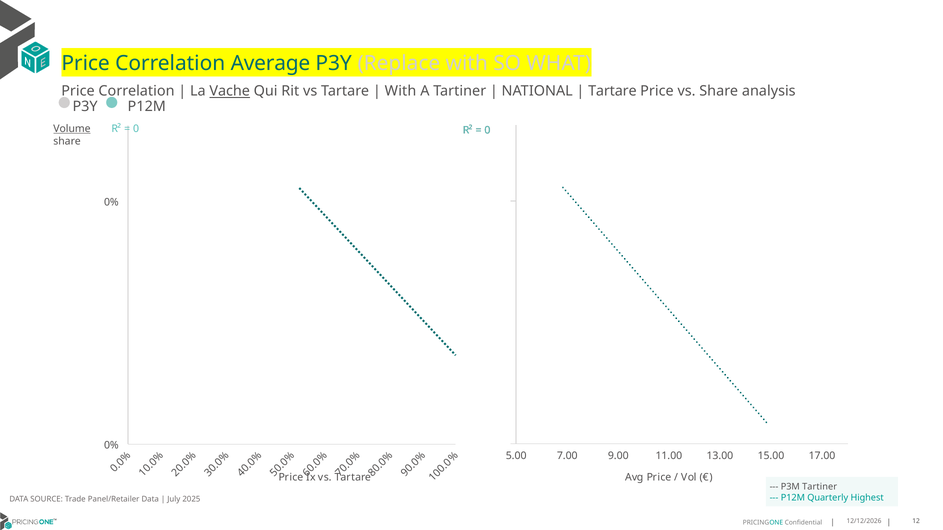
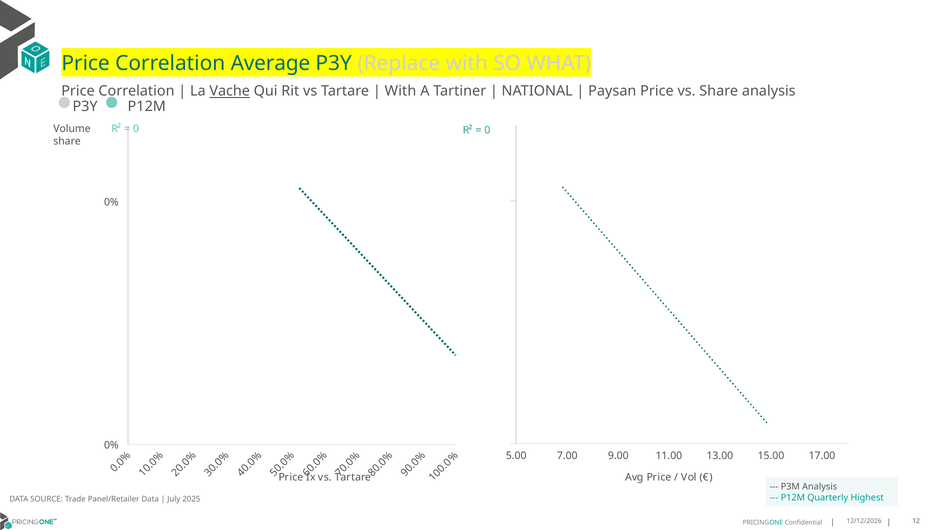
Tartare: Tartare -> Paysan (612, 91)
Volume underline: present -> none (72, 129)
P3M Tartiner: Tartiner -> Analysis (820, 487)
